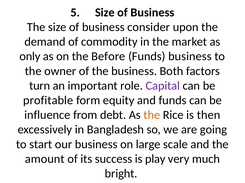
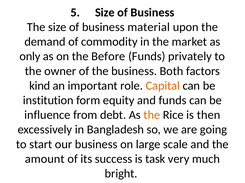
consider: consider -> material (149, 27)
Funds business: business -> privately (190, 57)
turn: turn -> kind (40, 86)
Capital colour: purple -> orange (163, 86)
profitable: profitable -> institution (48, 101)
play: play -> task (155, 159)
